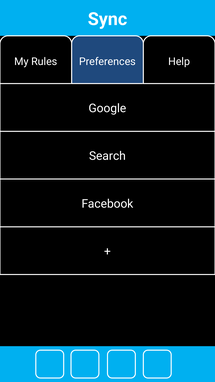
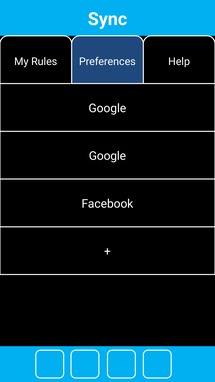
Search: Search -> Google (108, 156)
